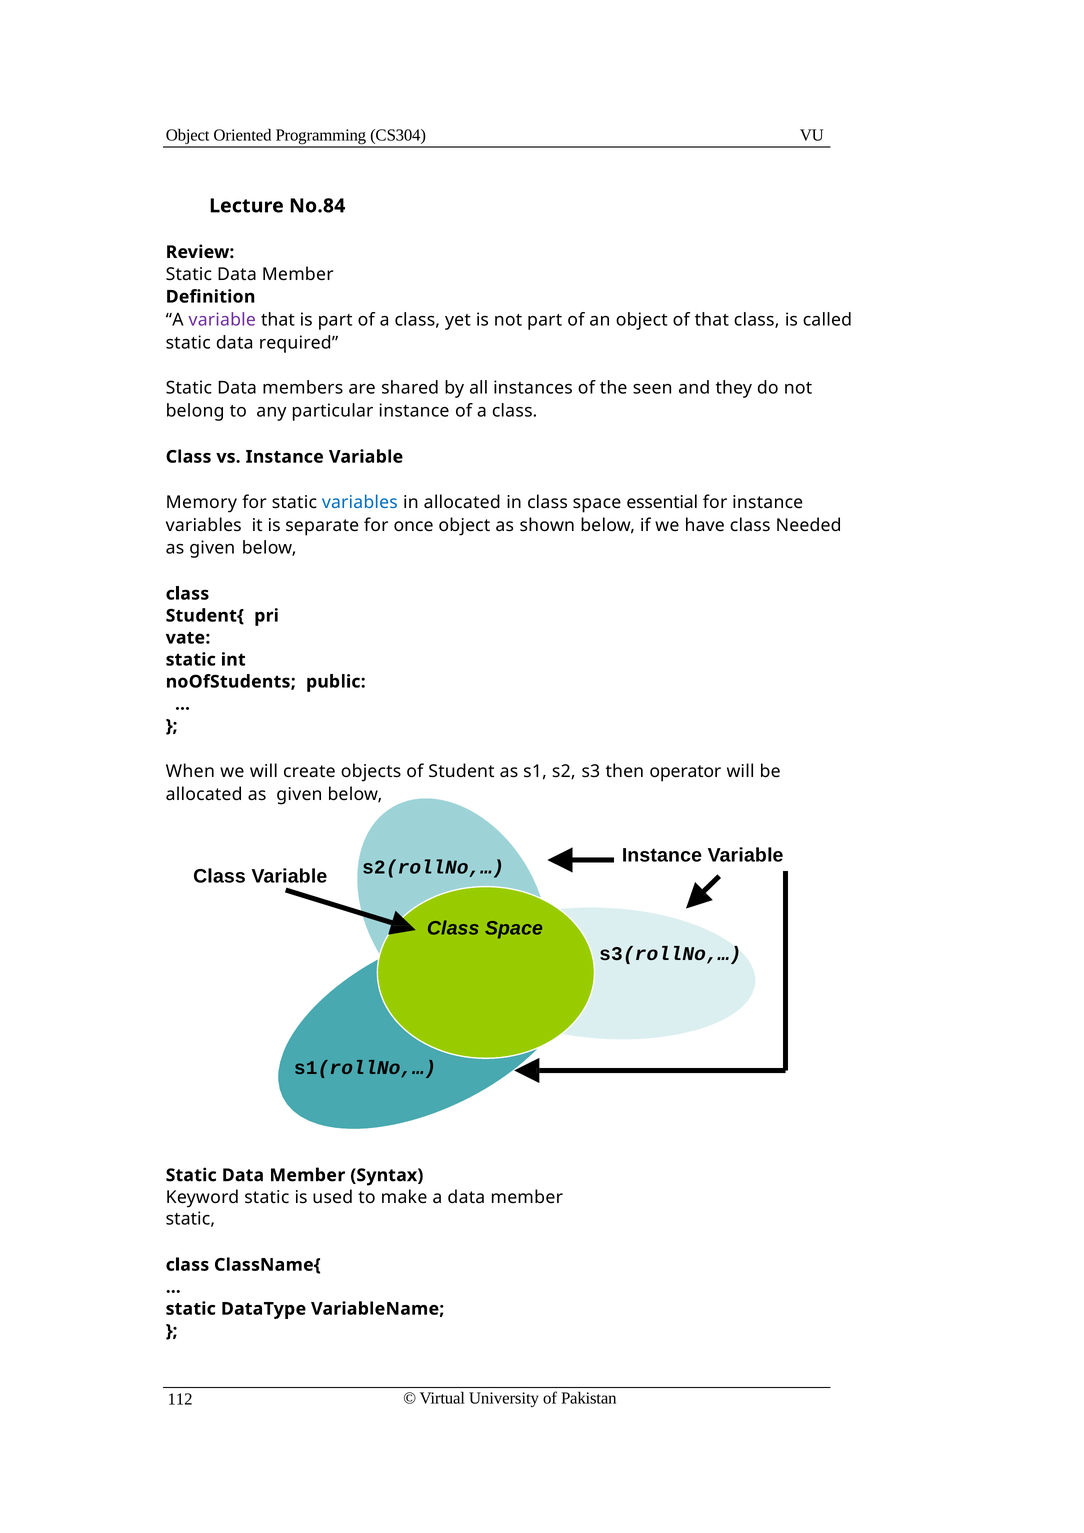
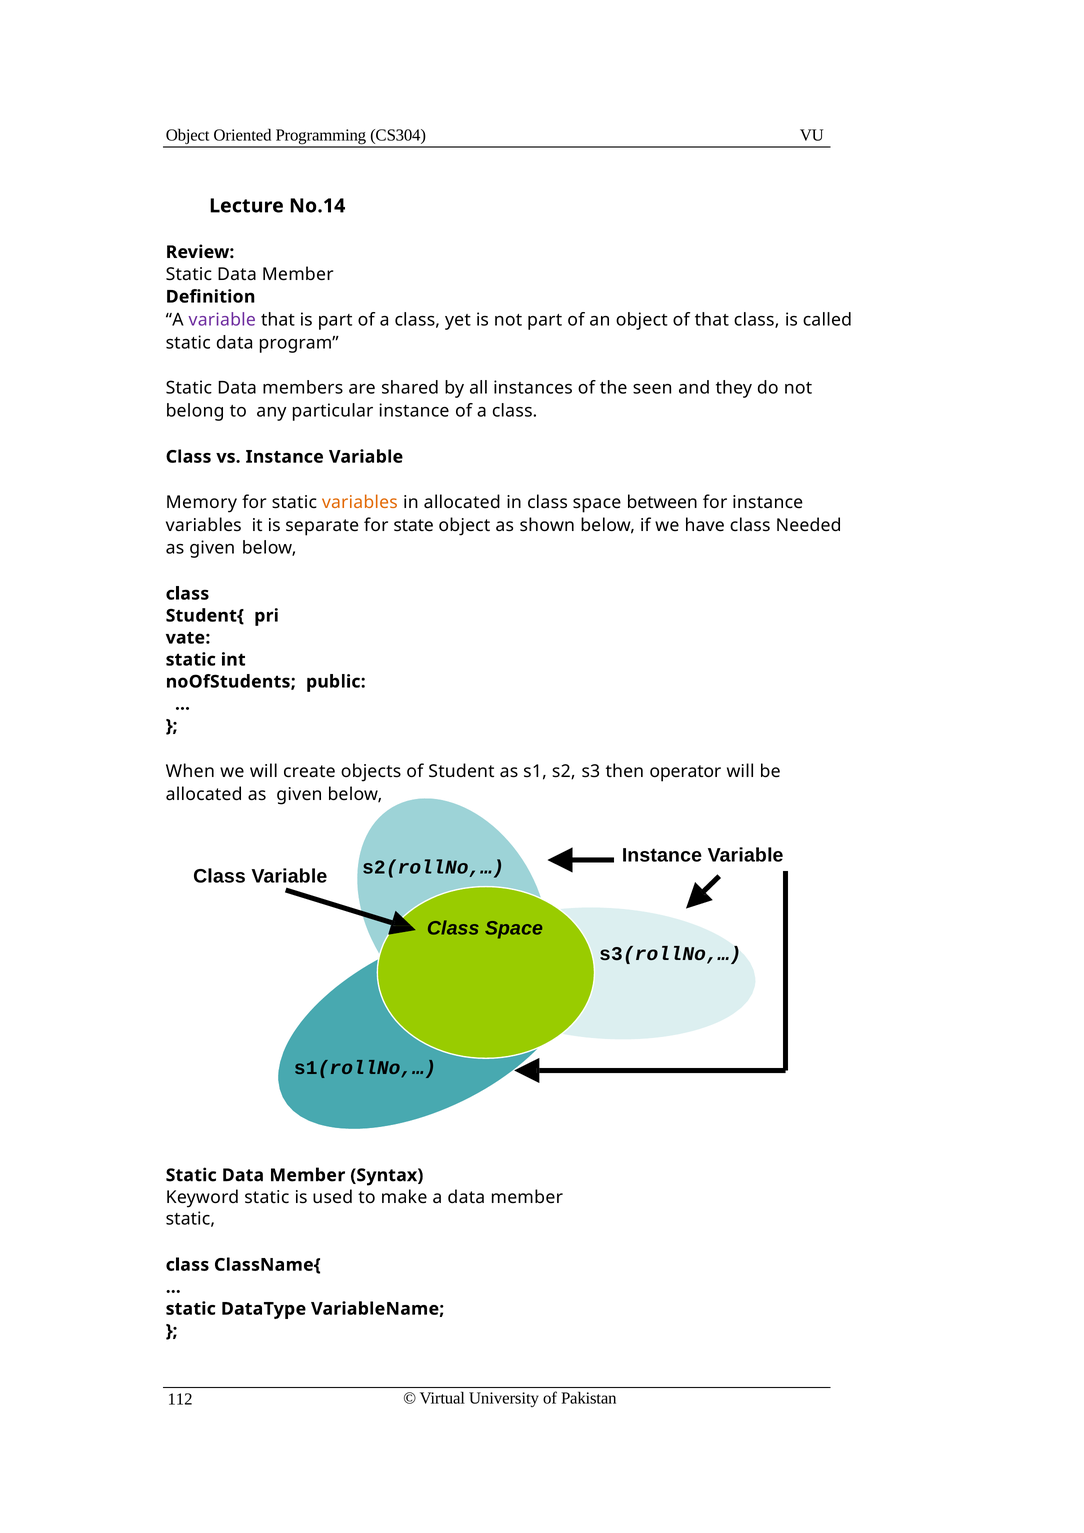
No.84: No.84 -> No.14 (317, 206)
required: required -> program (299, 343)
variables colour: blue -> orange (360, 503)
essential: essential -> between (662, 503)
once: once -> state (414, 526)
